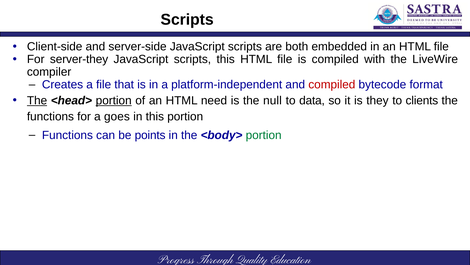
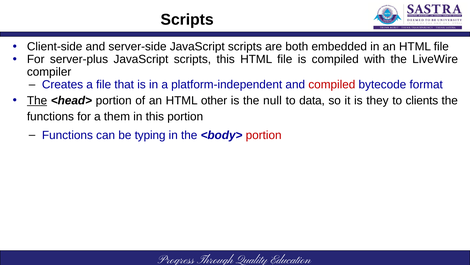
server-they: server-they -> server-plus (79, 59)
portion underline: present -> none (114, 100)
need: need -> other (214, 100)
goes: goes -> them (117, 116)
points: points -> typing (150, 135)
portion colour: green -> red (264, 135)
